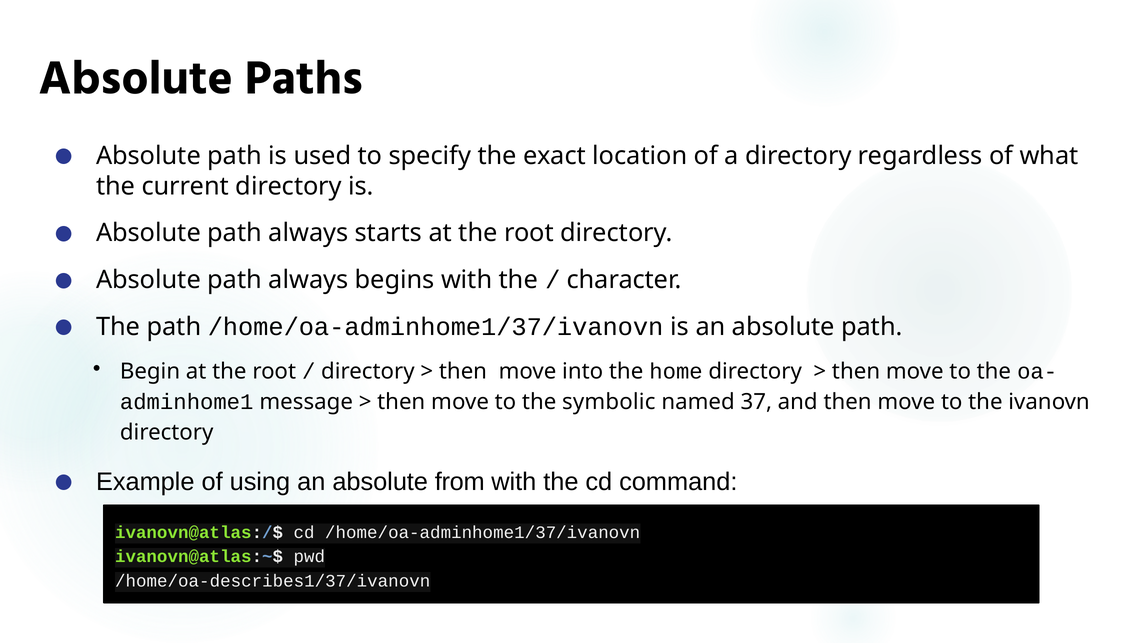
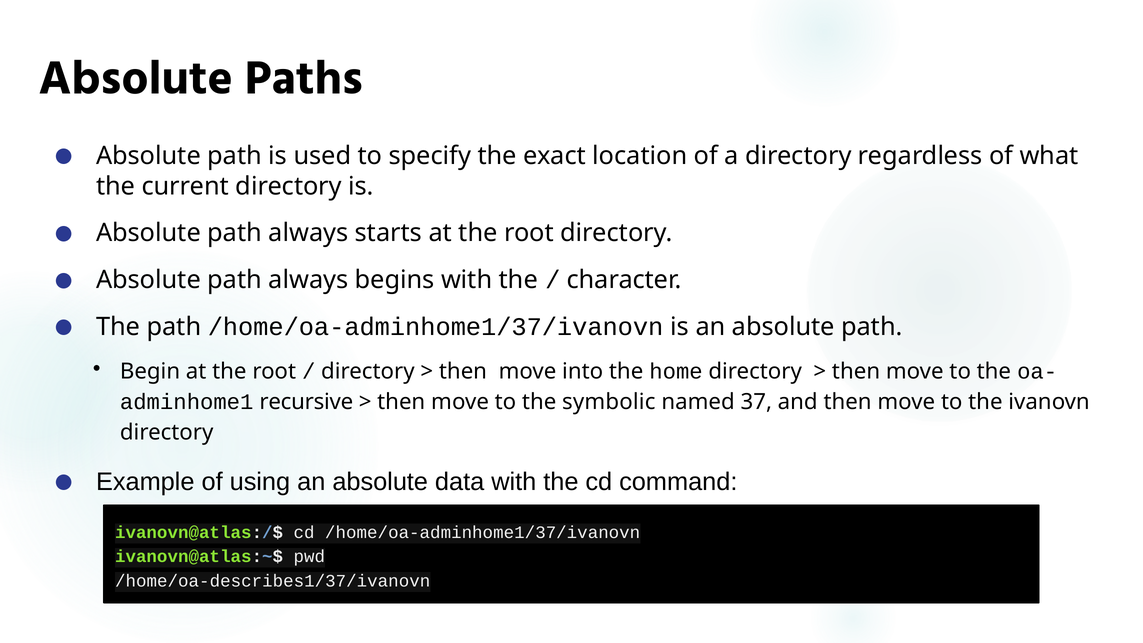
message: message -> recursive (306, 402)
from: from -> data (460, 482)
